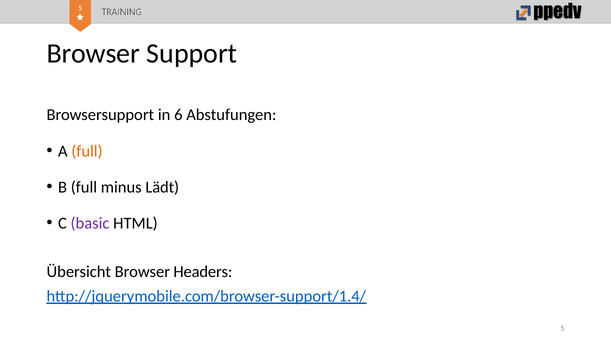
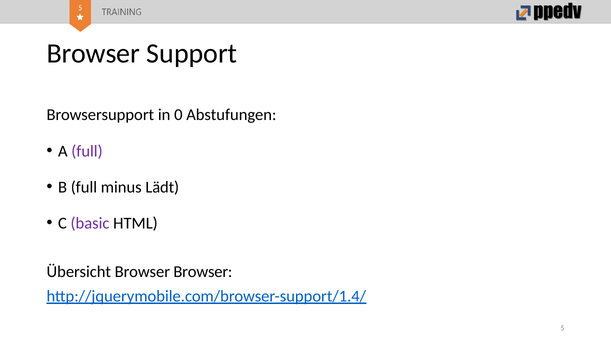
6: 6 -> 0 (178, 115)
full colour: orange -> purple (87, 151)
Browser Headers: Headers -> Browser (203, 271)
